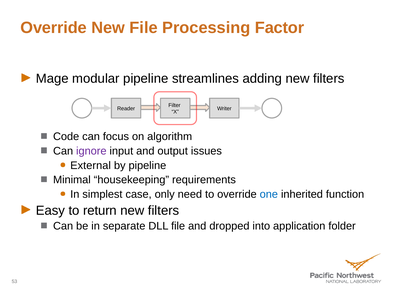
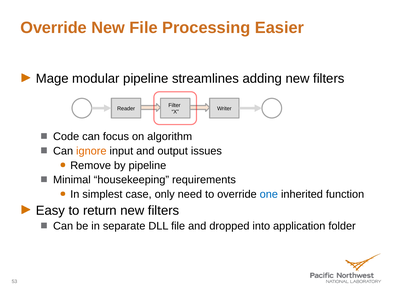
Factor: Factor -> Easier (279, 28)
ignore colour: purple -> orange (91, 151)
External: External -> Remove (91, 165)
